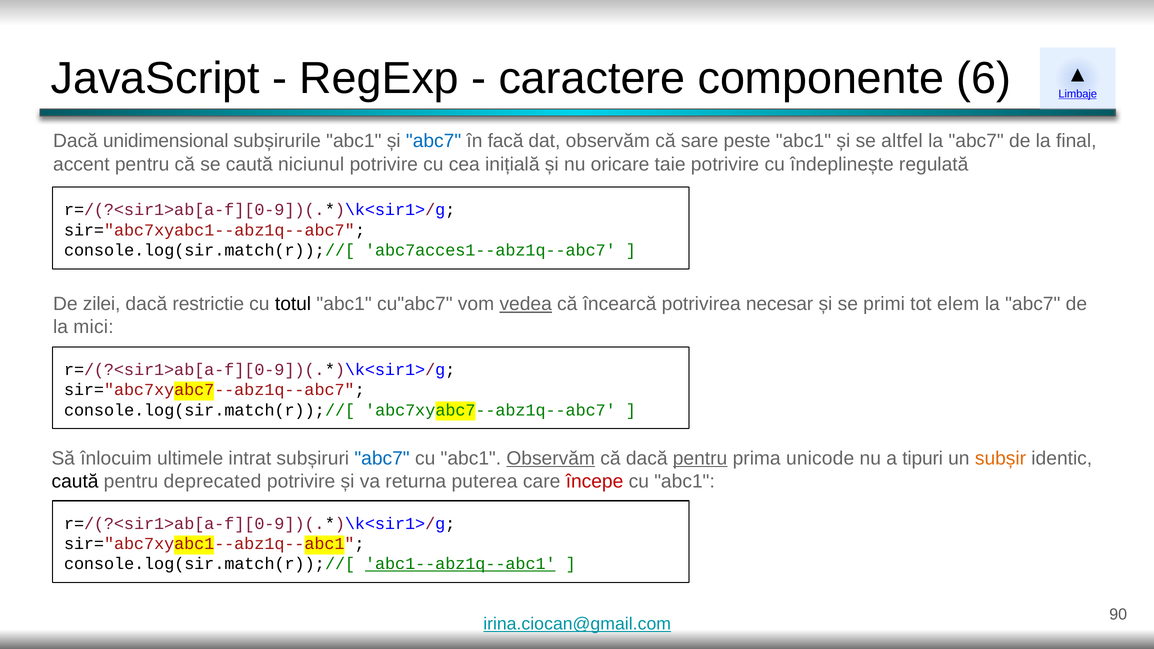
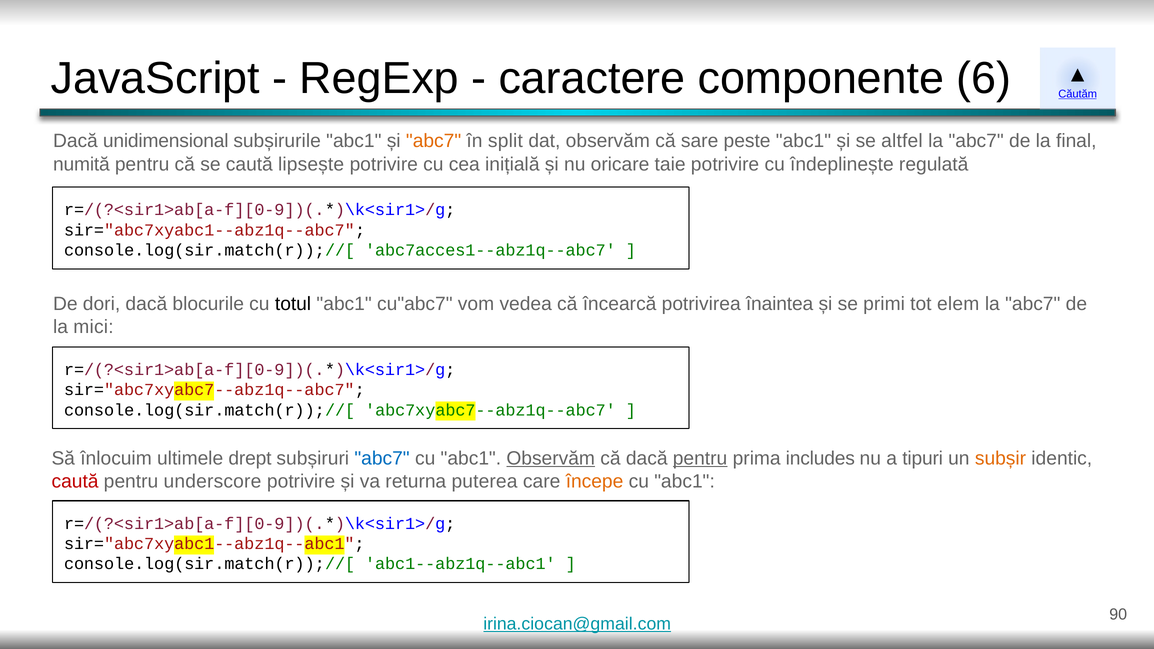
Limbaje: Limbaje -> Căutăm (1078, 94)
abc7 colour: blue -> orange (434, 141)
facă: facă -> split (505, 141)
accent: accent -> numită (81, 164)
niciunul: niciunul -> lipsește (311, 164)
zilei: zilei -> dori (102, 304)
restrictie: restrictie -> blocurile (208, 304)
vedea underline: present -> none (526, 304)
necesar: necesar -> înaintea (780, 304)
intrat: intrat -> drept (250, 458)
unicode: unicode -> includes (820, 458)
caută colour: black -> red (75, 482)
deprecated: deprecated -> underscore (212, 482)
începe colour: red -> orange (595, 482)
abc1--abz1q--abc1 underline: present -> none (460, 564)
